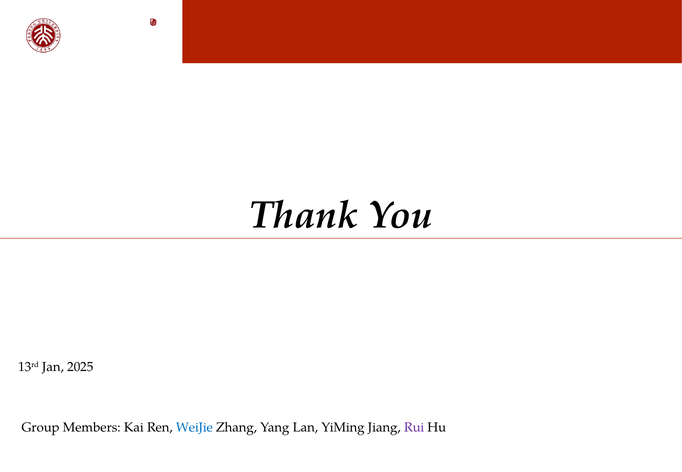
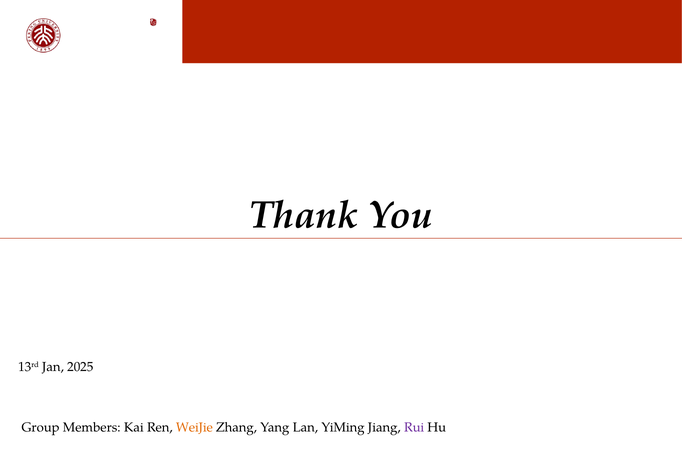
WeiJie colour: blue -> orange (194, 428)
